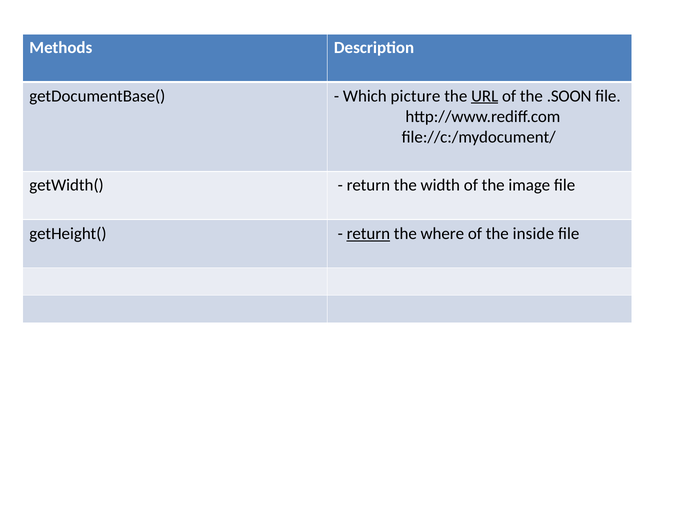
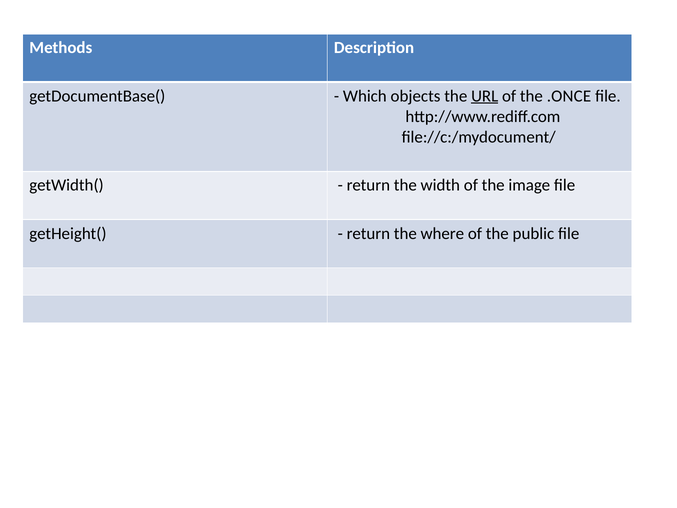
picture: picture -> objects (416, 96)
.SOON: .SOON -> .ONCE (569, 96)
return underline: present -> none (368, 233)
inside: inside -> public (533, 233)
